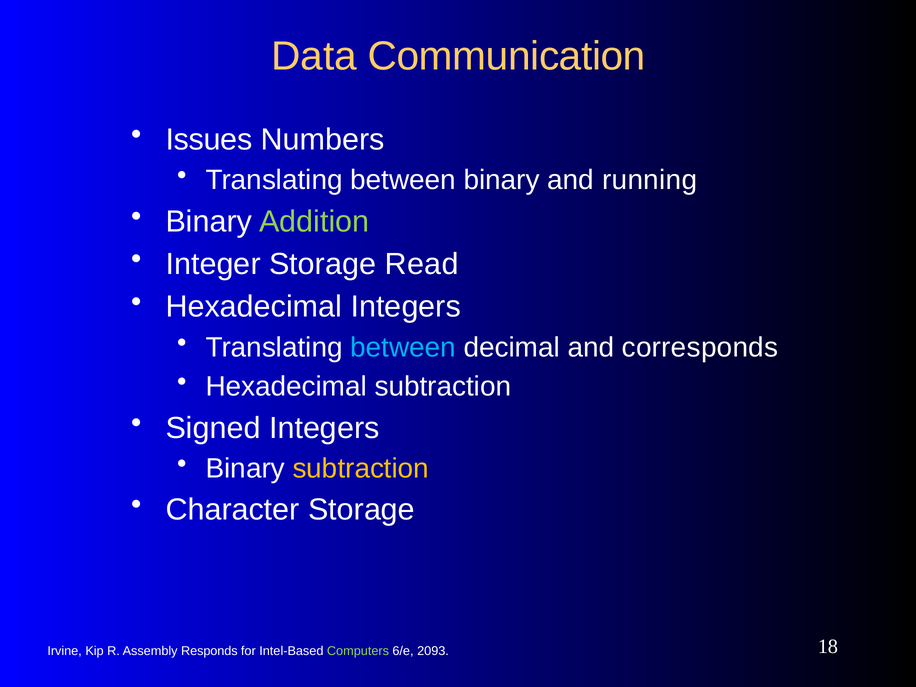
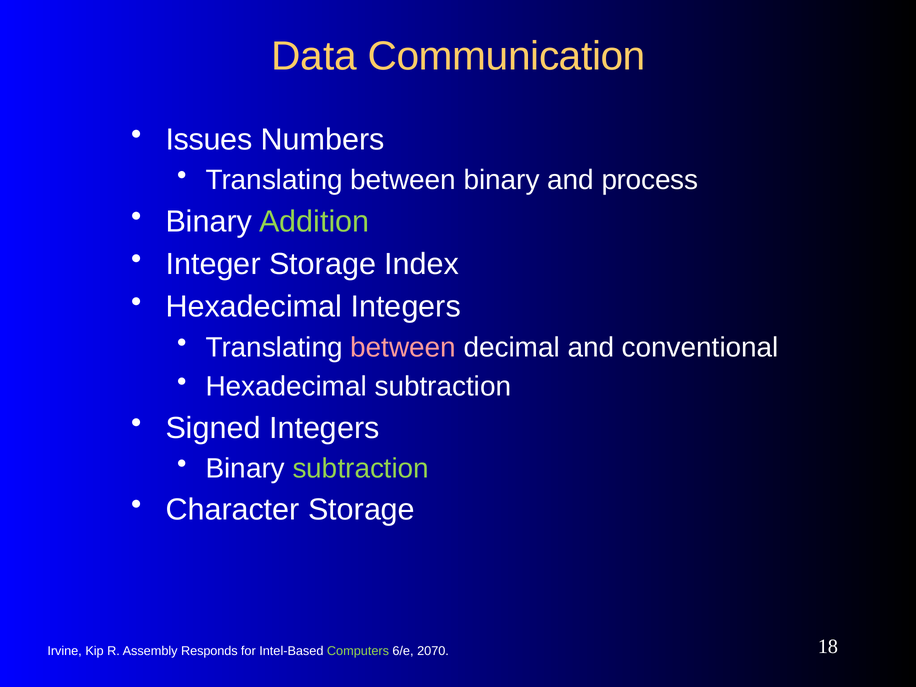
running: running -> process (650, 180)
Read: Read -> Index (422, 264)
between colour: light blue -> pink (403, 347)
corresponds: corresponds -> conventional (700, 347)
subtraction colour: yellow -> light green (361, 468)
2093: 2093 -> 2070 (433, 651)
